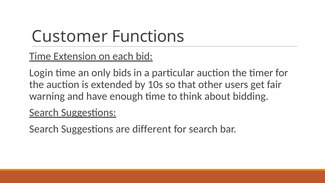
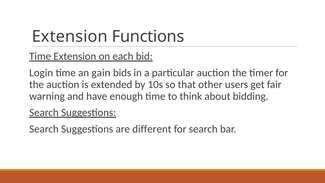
Customer: Customer -> Extension (70, 36)
only: only -> gain (101, 73)
